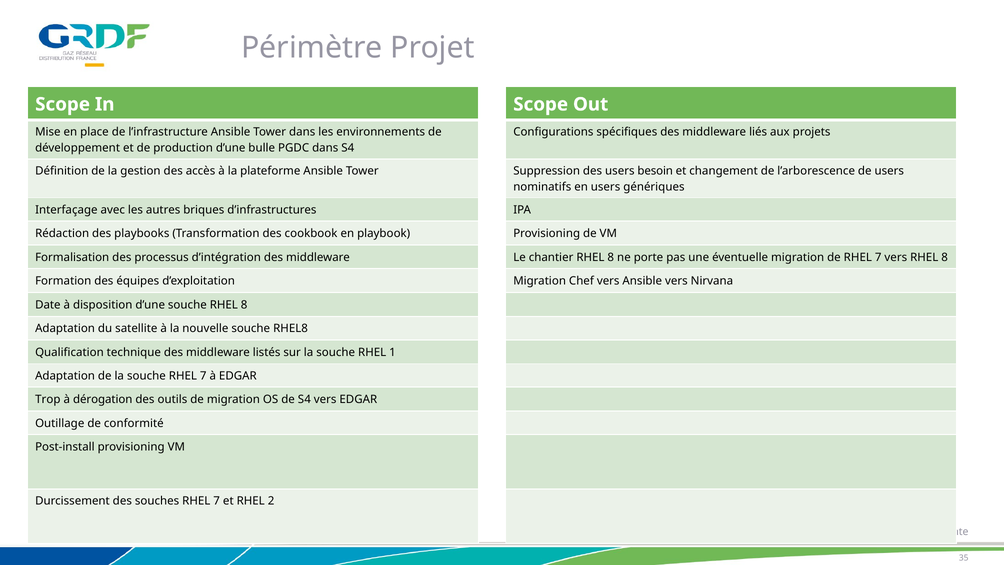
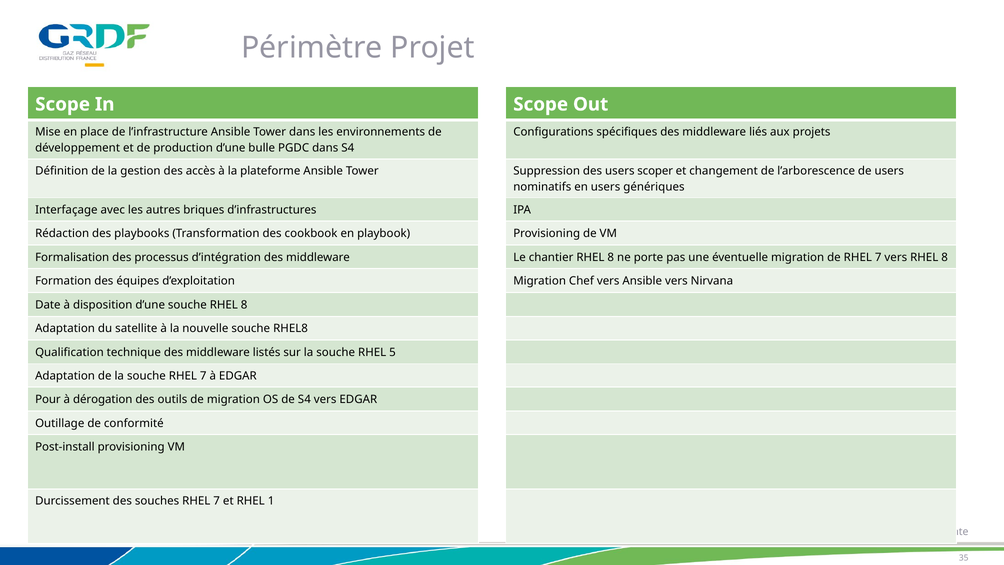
besoin: besoin -> scoper (655, 171)
1: 1 -> 5 (393, 352)
Trop: Trop -> Pour (48, 399)
2: 2 -> 1 (271, 501)
